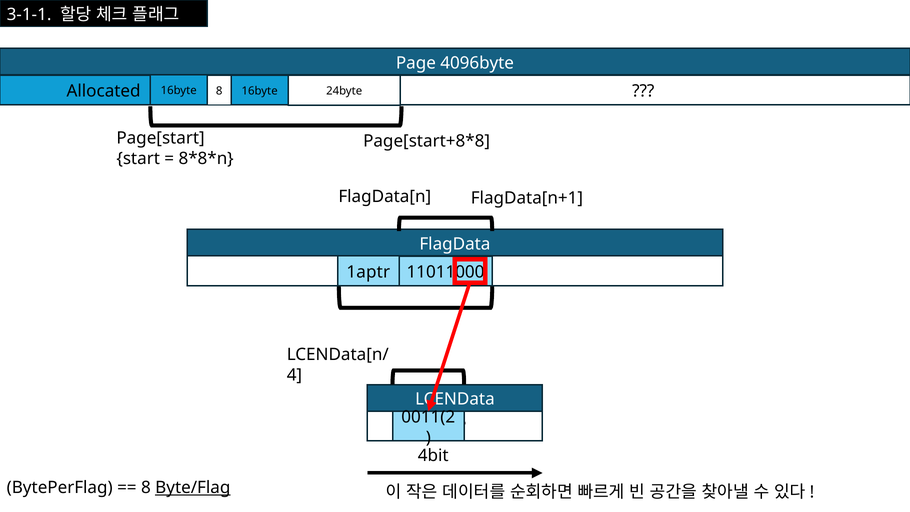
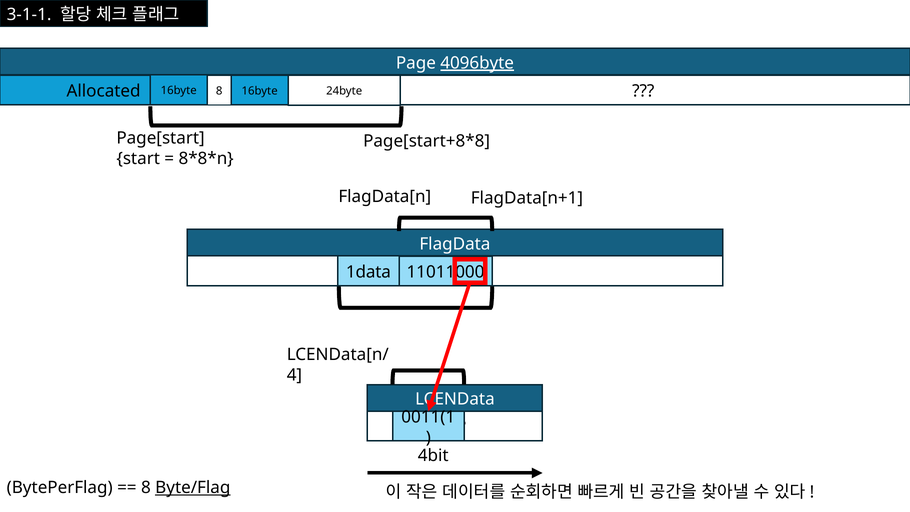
4096byte underline: none -> present (477, 63)
1aptr: 1aptr -> 1data (368, 272)
0011(2: 0011(2 -> 0011(1 (428, 417)
